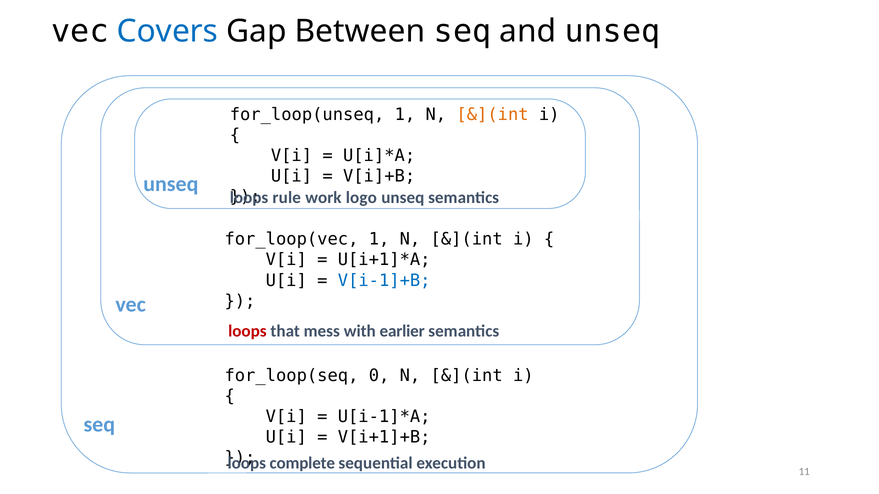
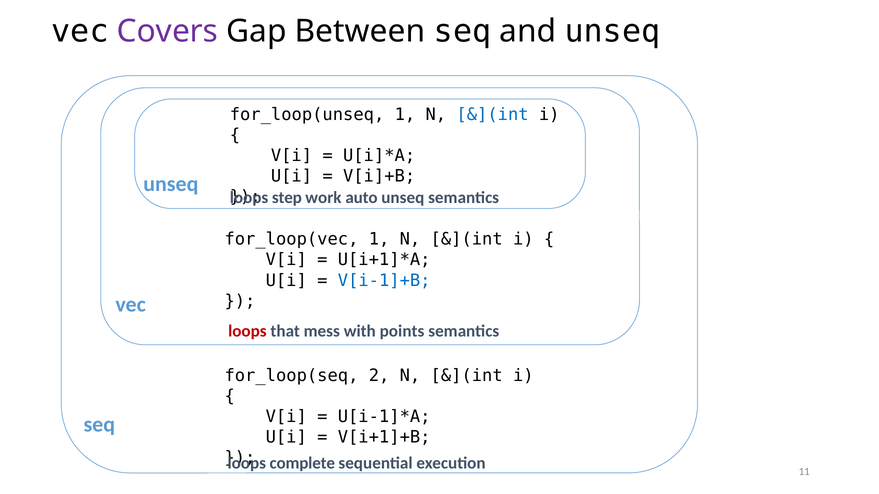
Covers colour: blue -> purple (167, 31)
&](int colour: orange -> blue (493, 115)
rule: rule -> step (287, 198)
logo: logo -> auto (362, 198)
earlier: earlier -> points (402, 331)
0: 0 -> 2 (379, 376)
